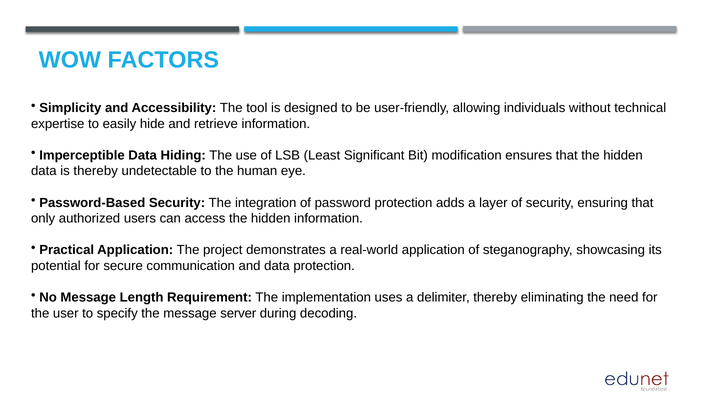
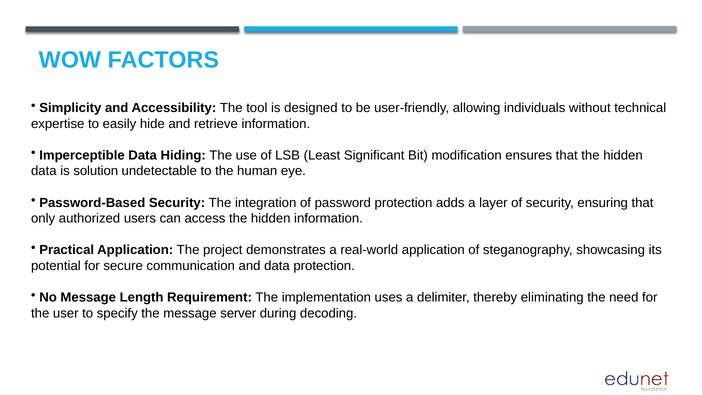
is thereby: thereby -> solution (96, 171)
